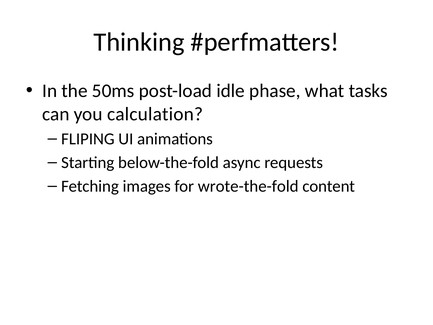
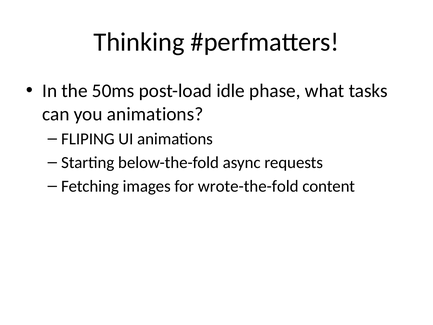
you calculation: calculation -> animations (155, 114)
